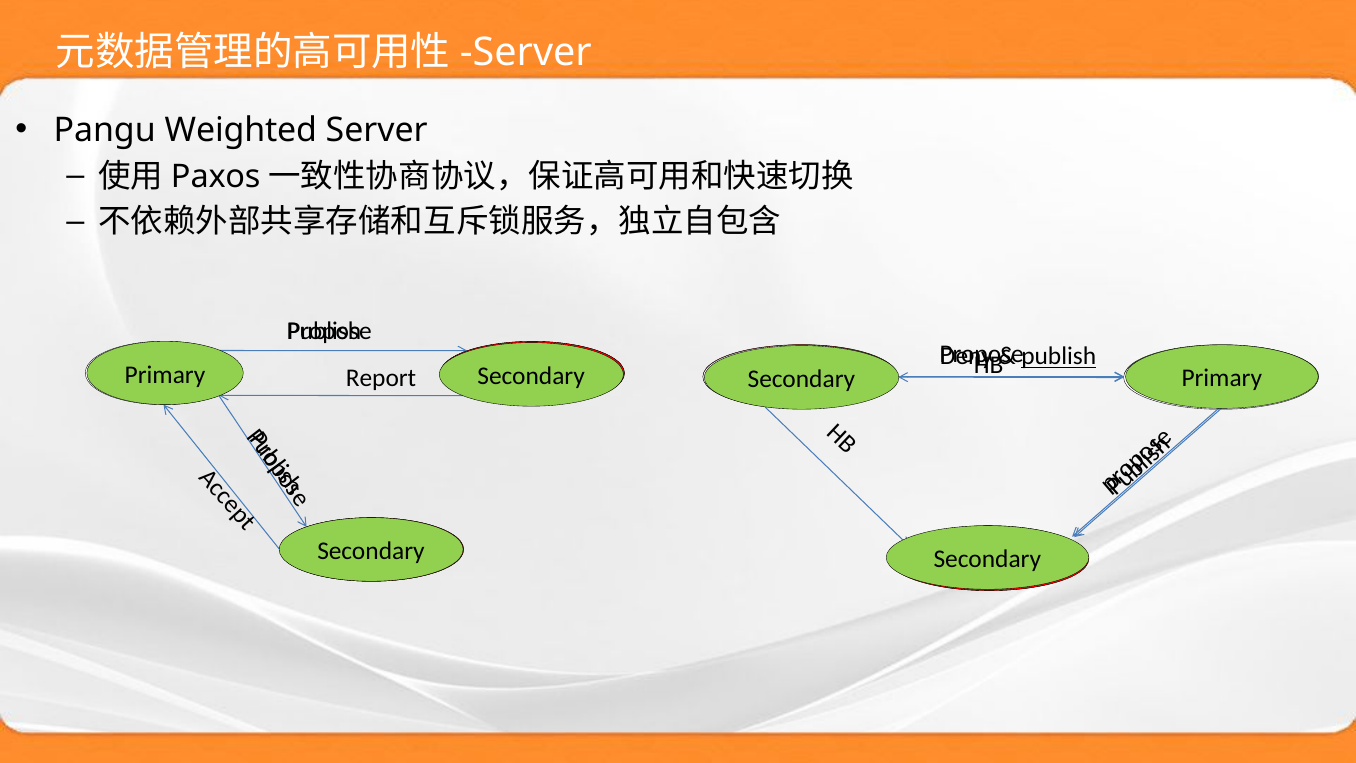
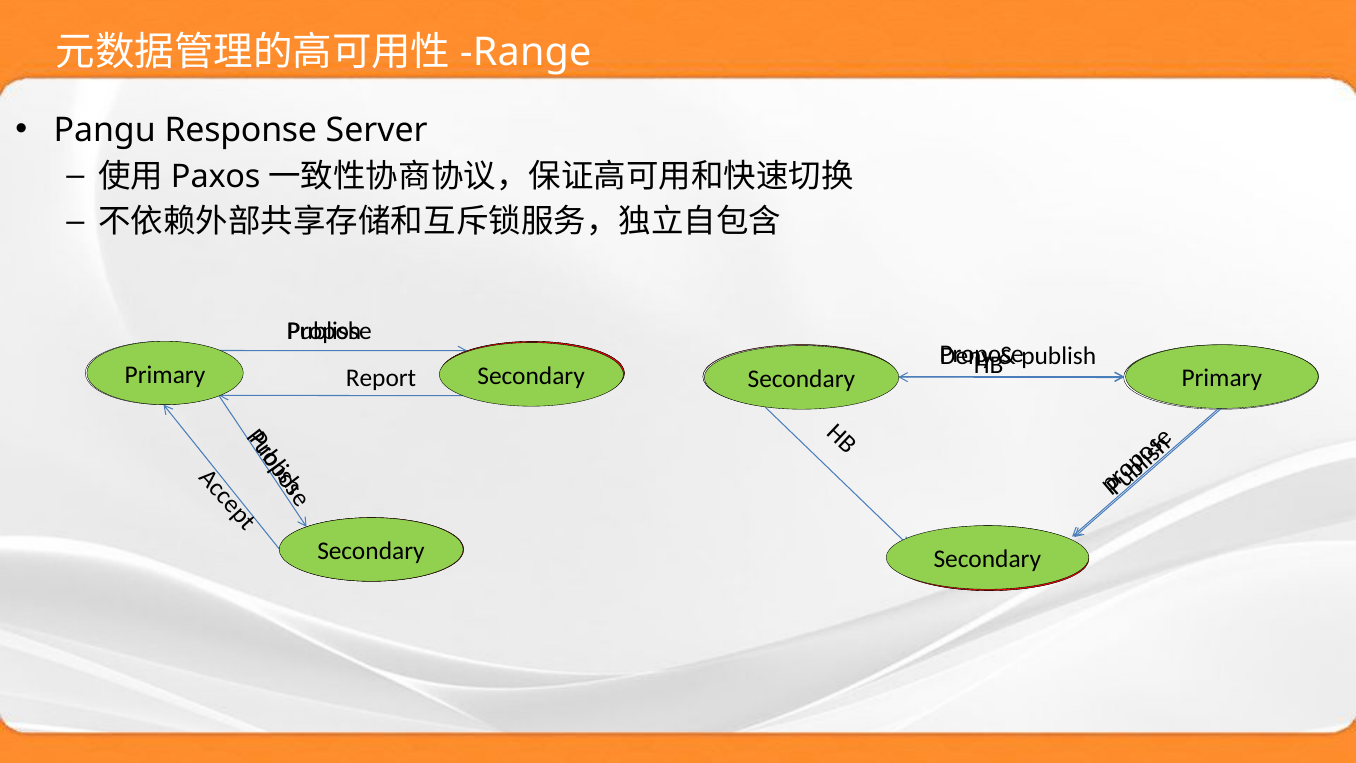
Server: Server -> Range (526, 52)
Weighted: Weighted -> Response (241, 130)
publish underline: present -> none (1059, 356)
